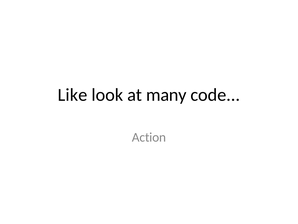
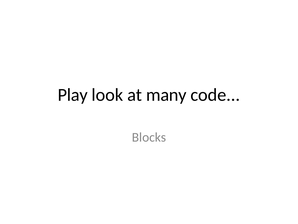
Like: Like -> Play (73, 95)
Action: Action -> Blocks (149, 137)
